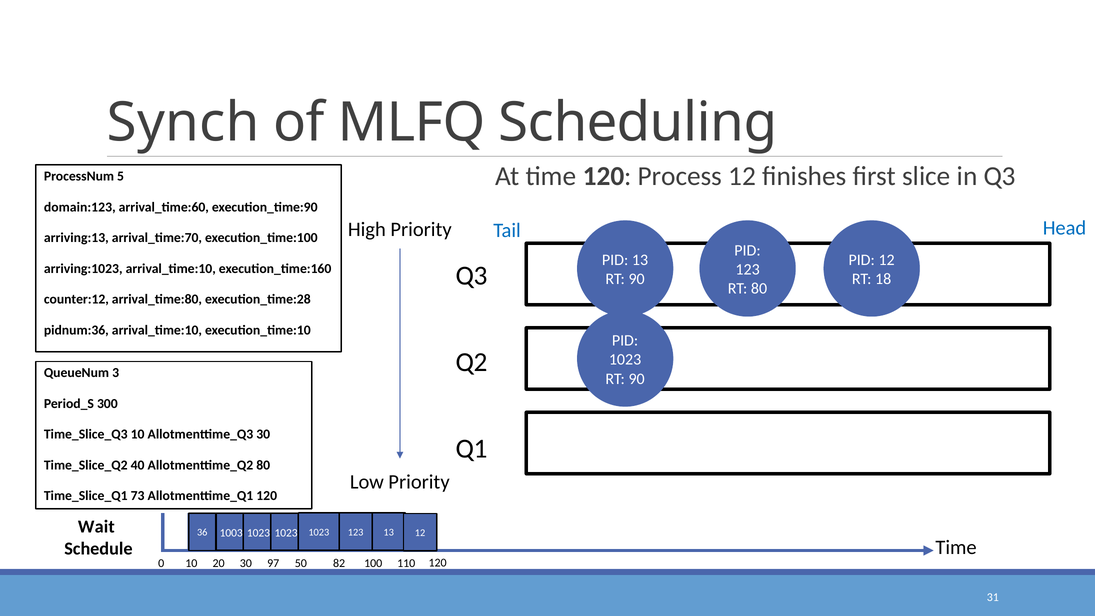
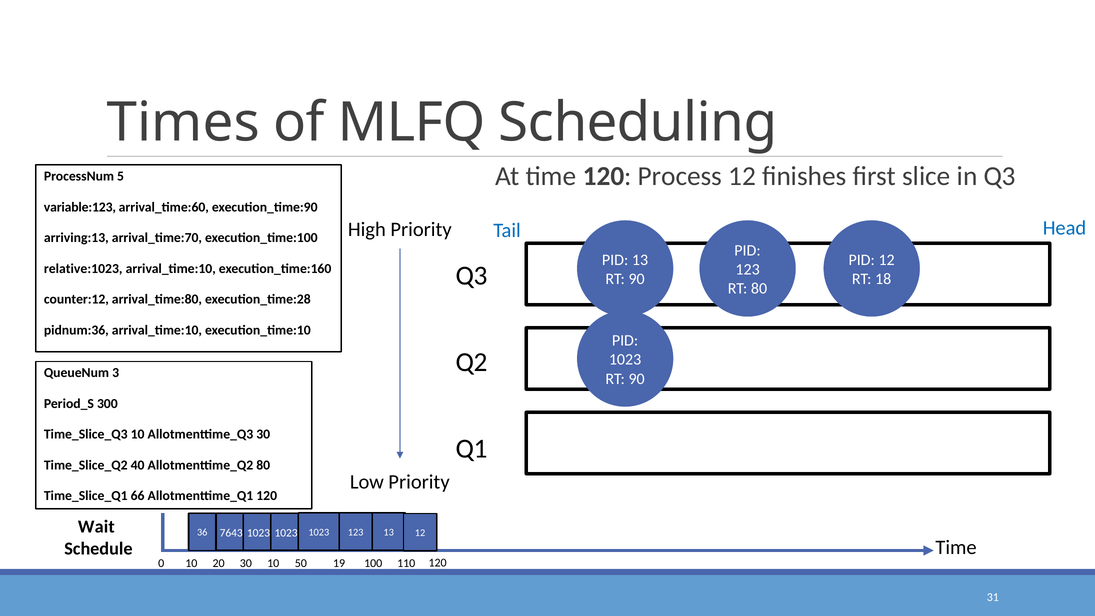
Synch: Synch -> Times (183, 123)
domain:123: domain:123 -> variable:123 (80, 207)
arriving:1023: arriving:1023 -> relative:1023 (83, 269)
73: 73 -> 66 (138, 496)
1003: 1003 -> 7643 (231, 533)
30 97: 97 -> 10 (273, 563)
82: 82 -> 19 (339, 563)
